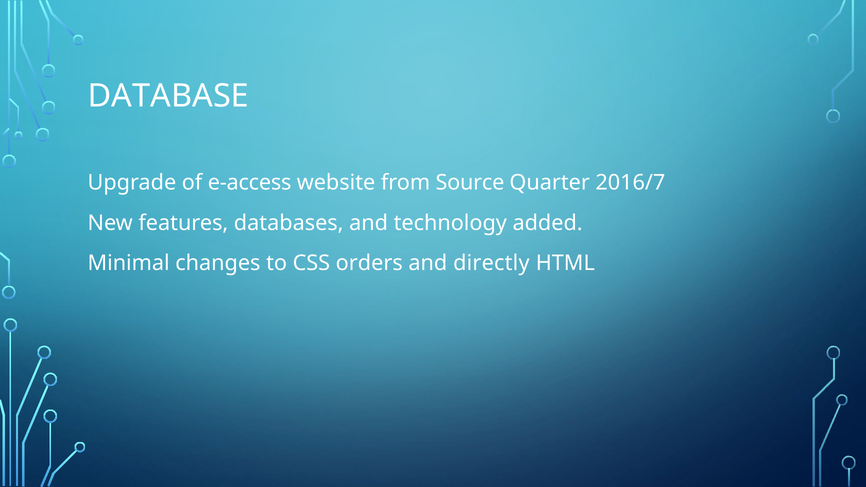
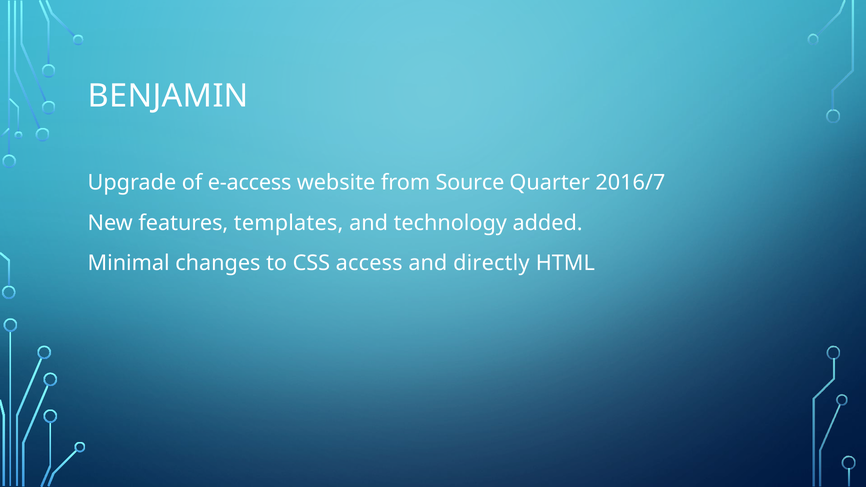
DATABASE: DATABASE -> BENJAMIN (168, 96)
databases: databases -> templates (289, 223)
orders: orders -> access (369, 263)
